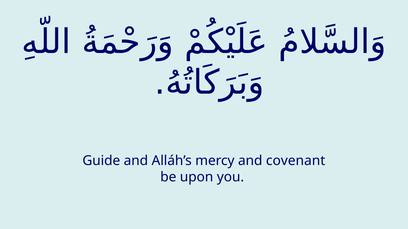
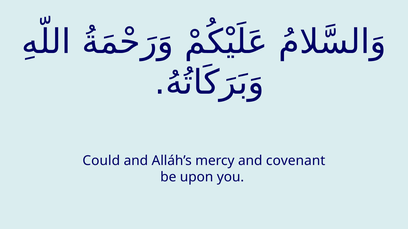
Guide: Guide -> Could (101, 161)
